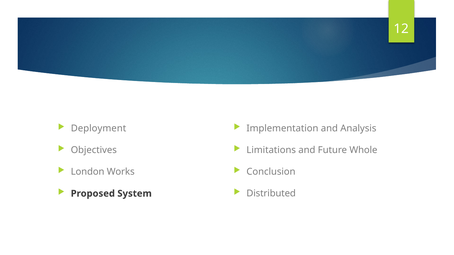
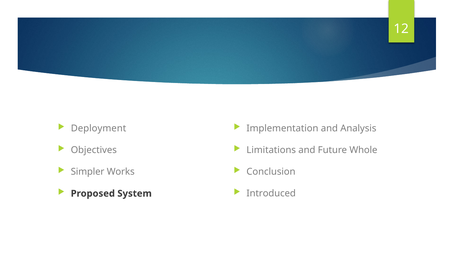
London: London -> Simpler (88, 172)
Distributed: Distributed -> Introduced (271, 194)
